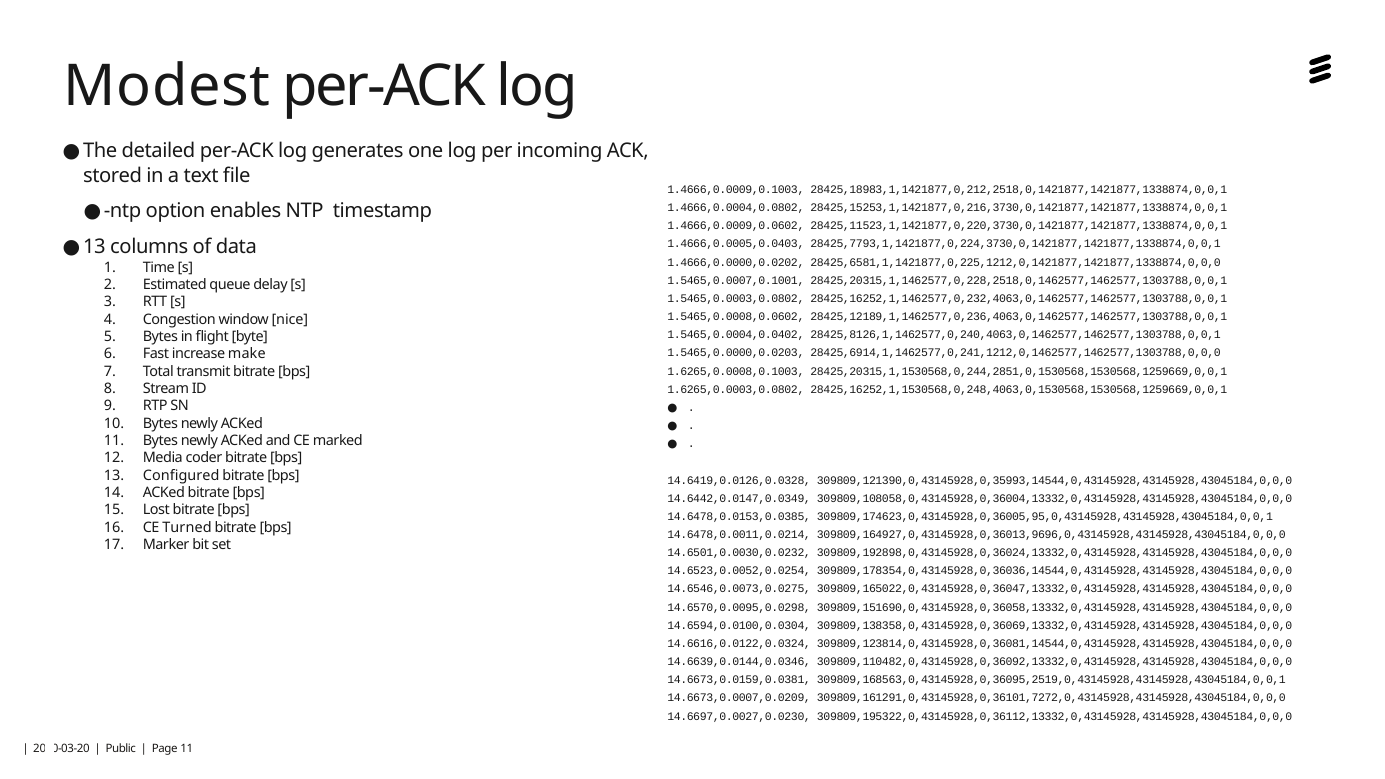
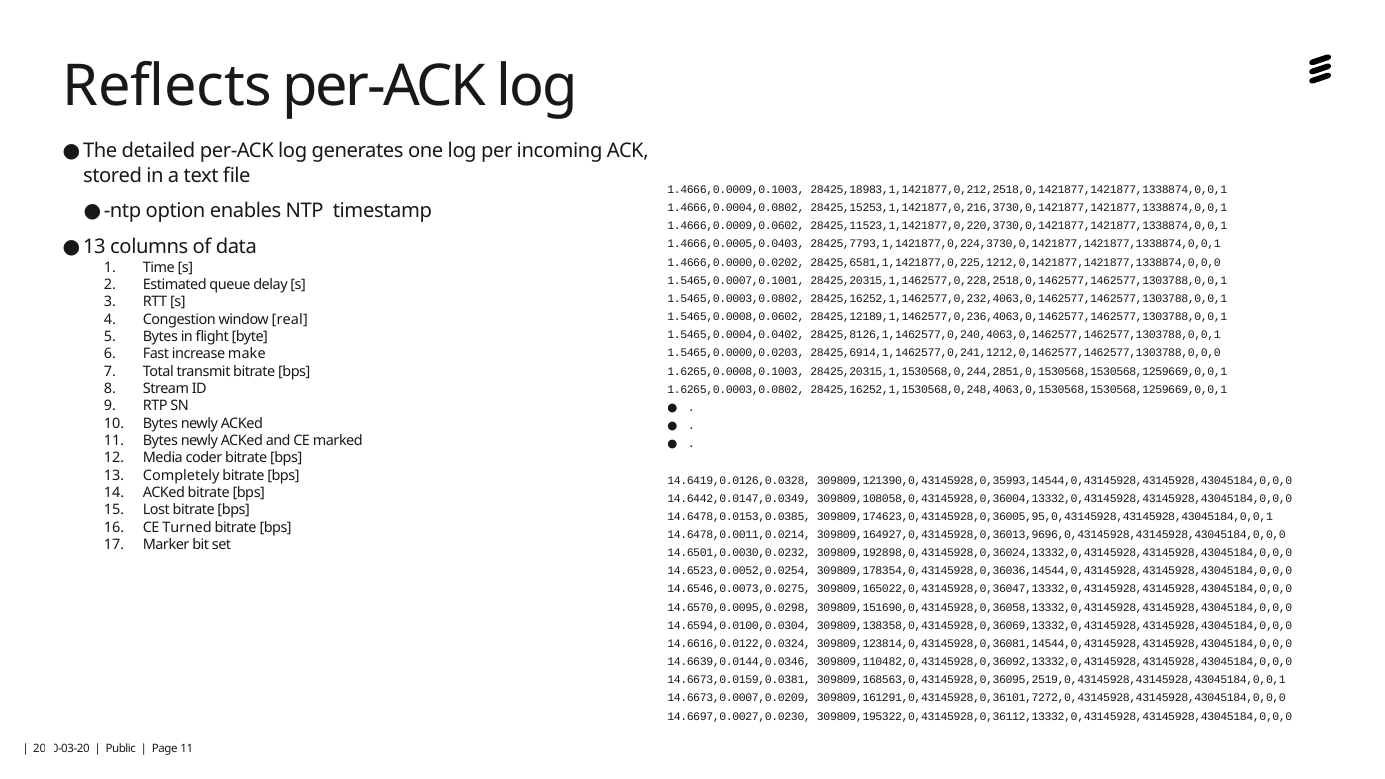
Modest: Modest -> Reflects (167, 86)
nice: nice -> real (290, 319)
Configured: Configured -> Completely (181, 476)
